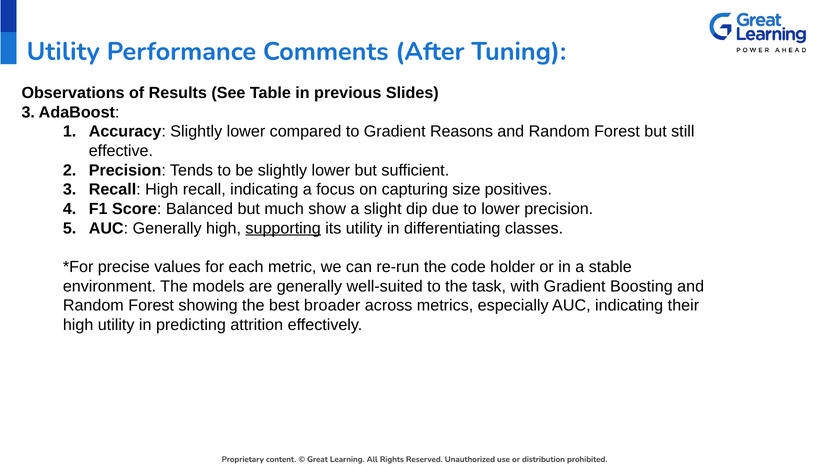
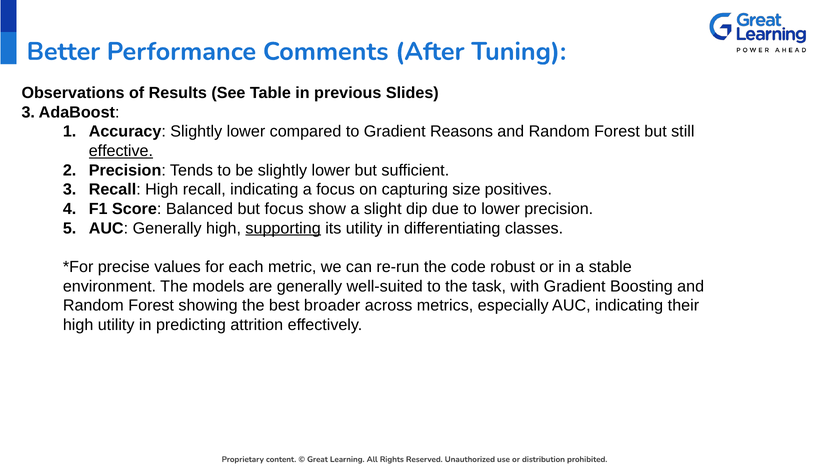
Utility: Utility -> Better (63, 51)
effective underline: none -> present (121, 151)
but much: much -> focus (284, 209)
holder: holder -> robust (513, 267)
